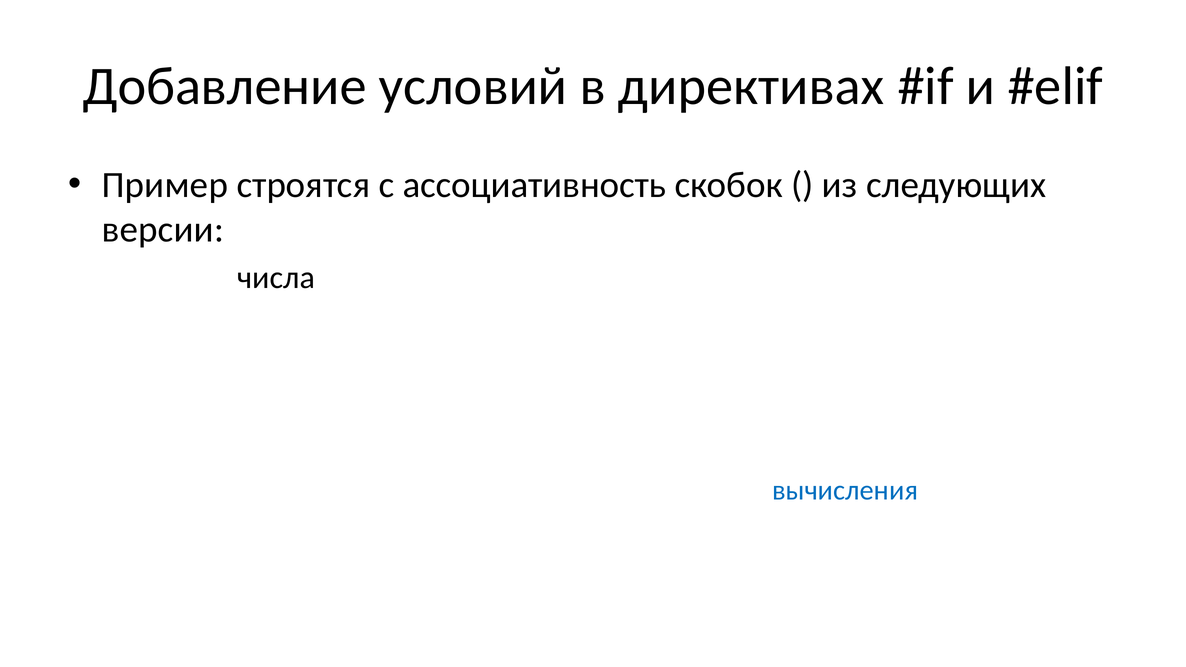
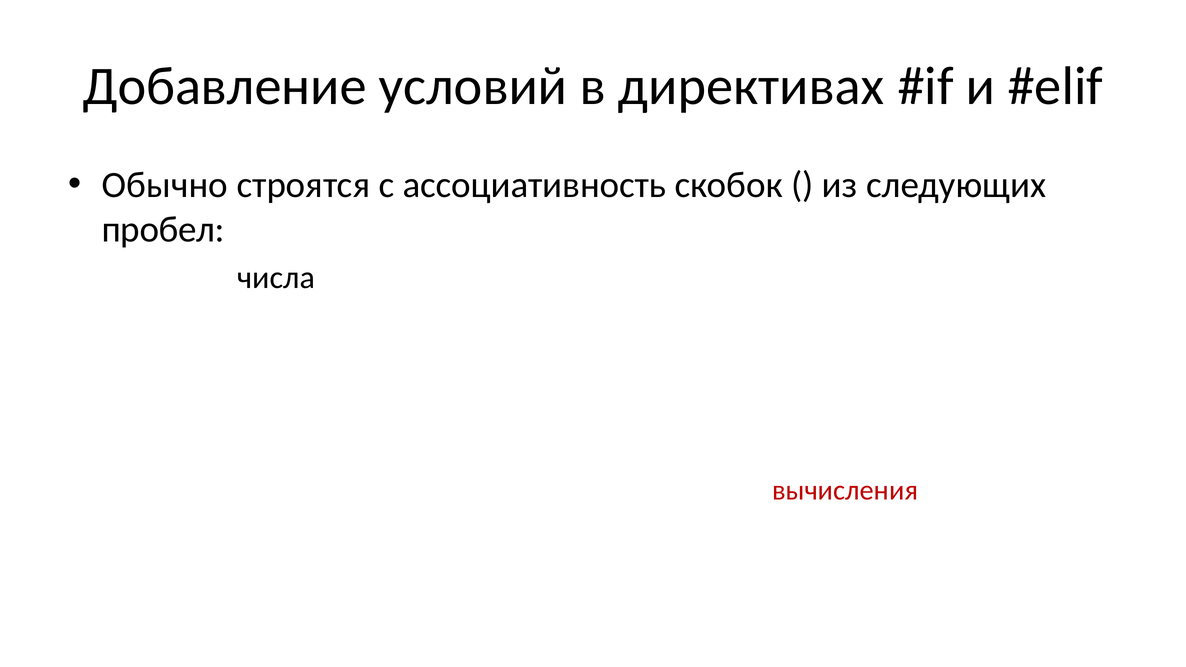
Пример: Пример -> Обычно (165, 185)
версии: версии -> пробел (163, 229)
вычисления colour: blue -> red (845, 490)
